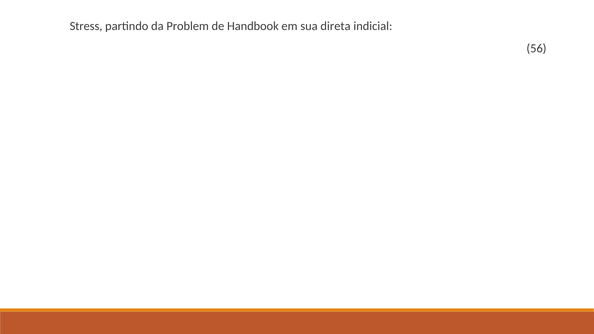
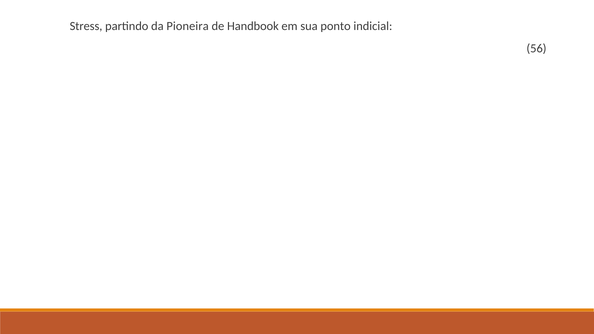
Problem: Problem -> Pioneira (188, 26)
direta: direta -> ponto (336, 26)
